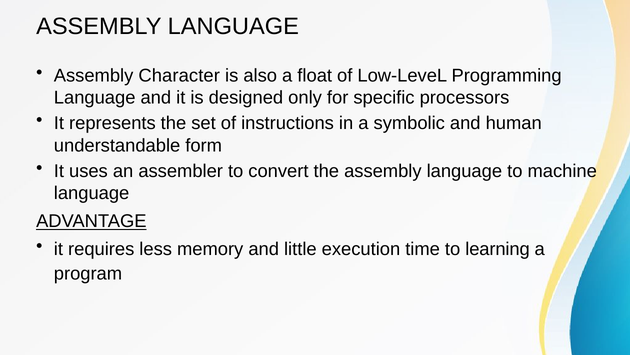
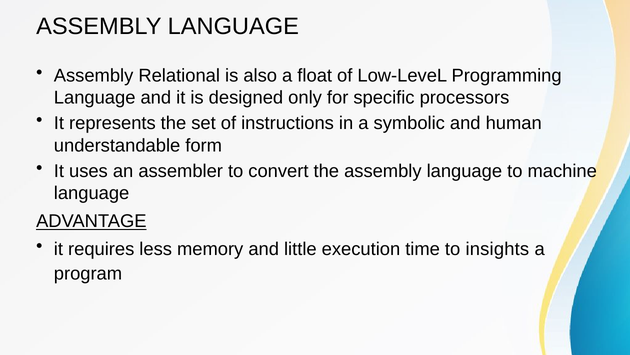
Character: Character -> Relational (179, 75)
learning: learning -> insights (497, 249)
